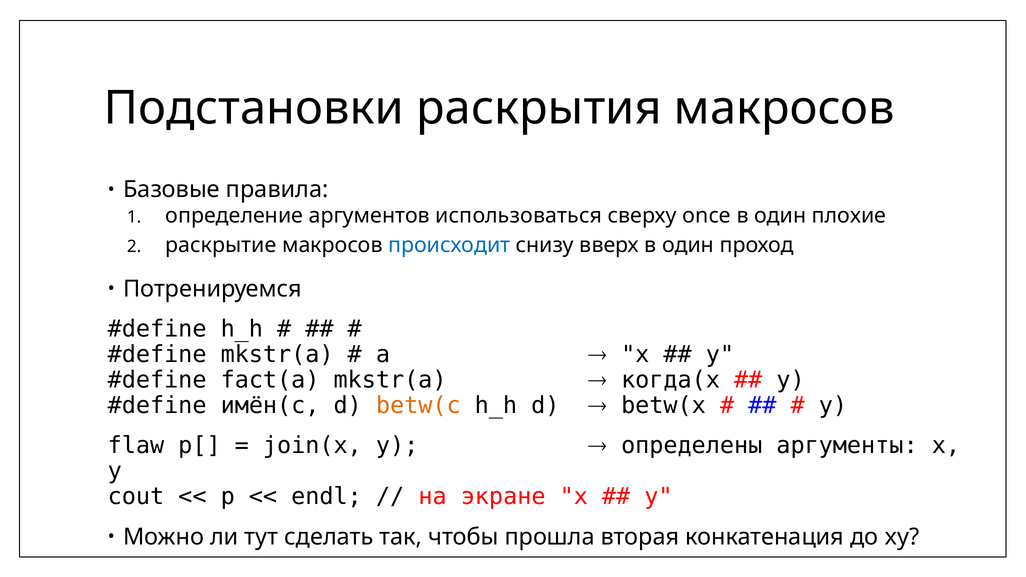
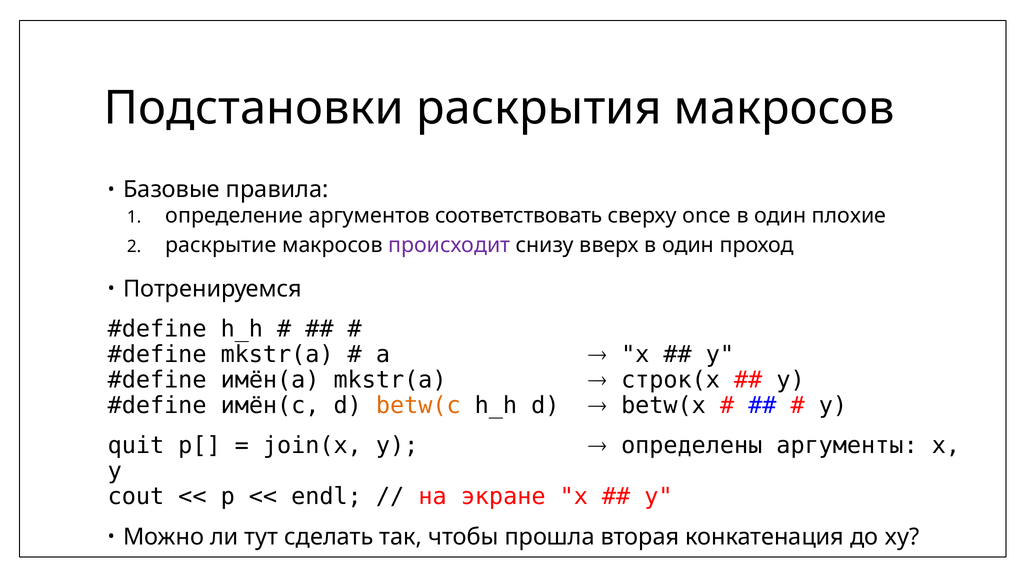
использоваться: использоваться -> соответствовать (519, 216)
происходит colour: blue -> purple (449, 245)
fact(a: fact(a -> имён(a (270, 380)
когда(x: когда(x -> строк(x (671, 380)
flaw: flaw -> quit (136, 446)
